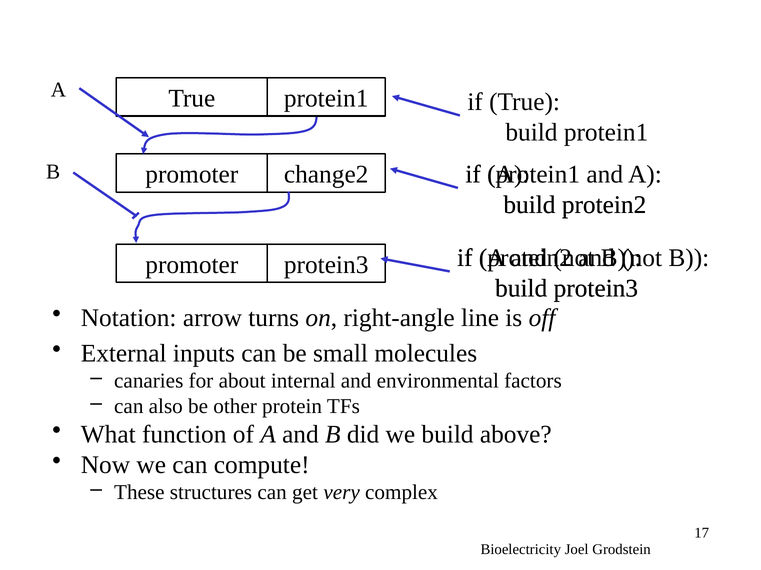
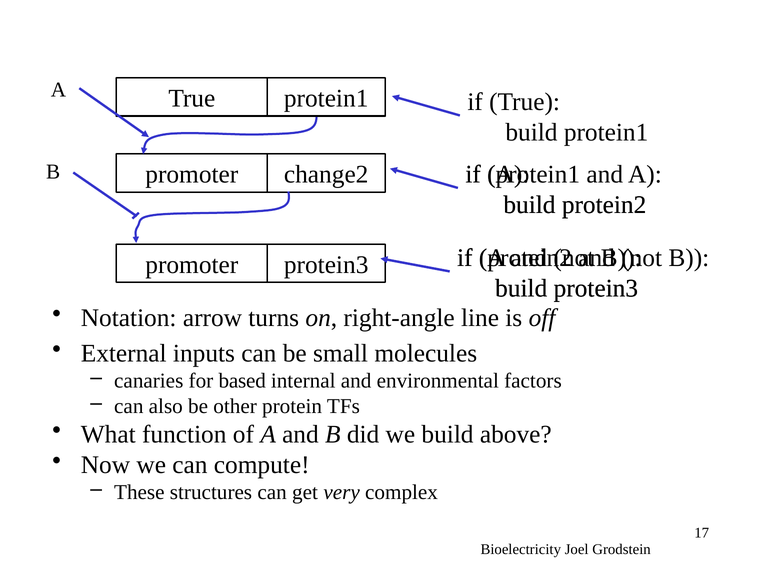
about: about -> based (242, 381)
